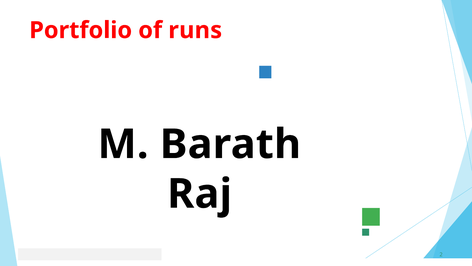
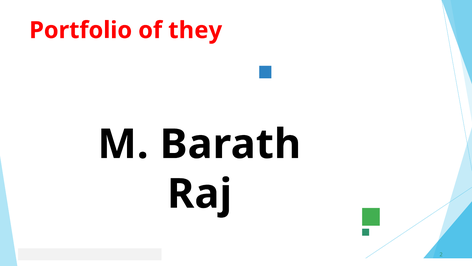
runs: runs -> they (195, 30)
